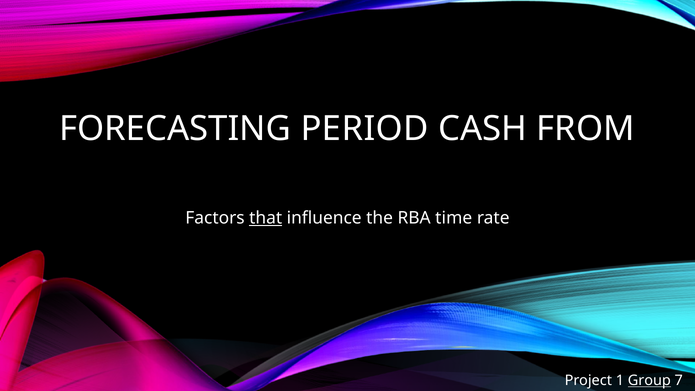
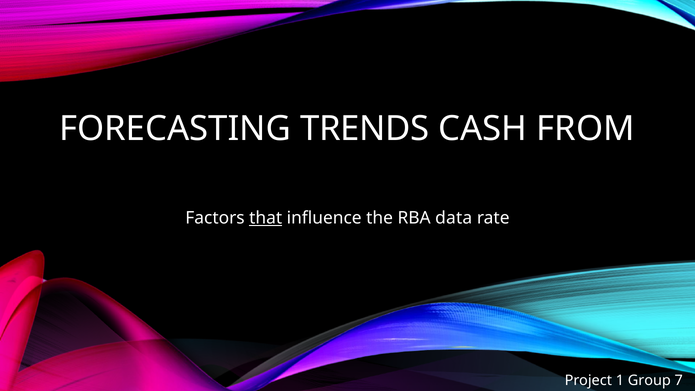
PERIOD: PERIOD -> TRENDS (365, 129)
time: time -> data (454, 218)
Group underline: present -> none (649, 380)
